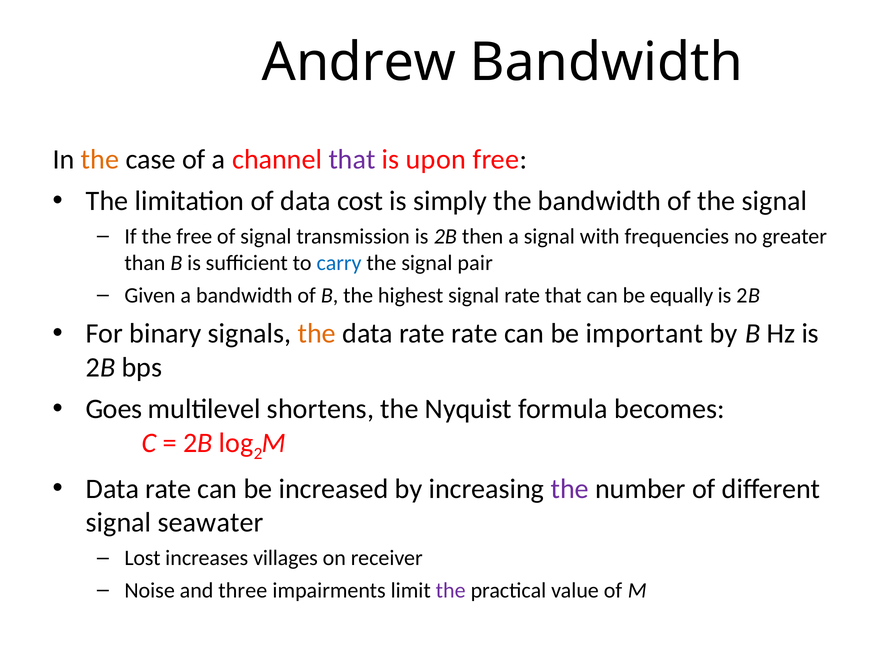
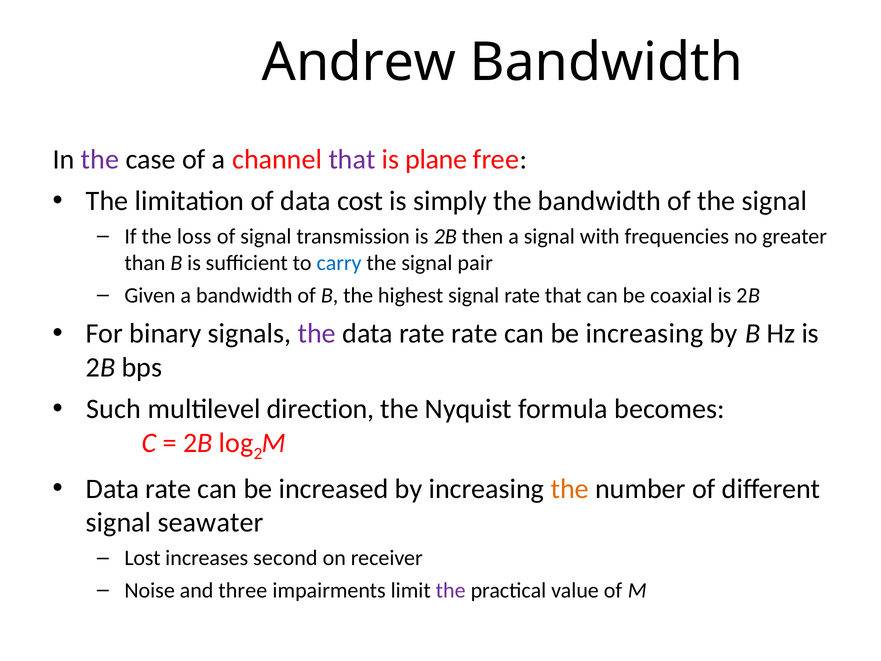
the colour: orange -> purple (100, 159)
upon: upon -> plane (436, 159)
the free: free -> loss (194, 236)
equally: equally -> coaxial (681, 295)
the colour: orange -> purple (317, 334)
be important: important -> increasing (645, 334)
Goes: Goes -> Such (114, 409)
shortens: shortens -> direction (321, 409)
the colour: purple -> orange (570, 489)
villages: villages -> second (285, 558)
